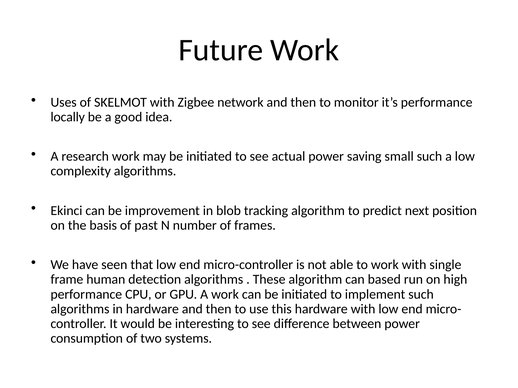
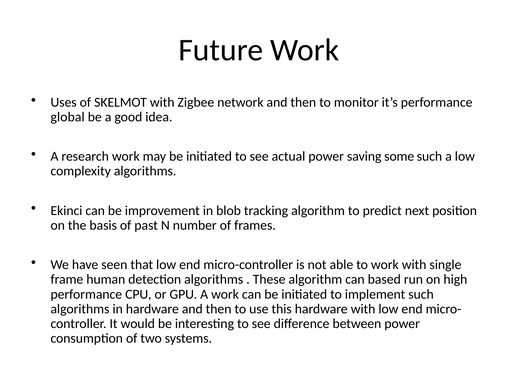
locally: locally -> global (68, 117)
small: small -> some (399, 157)
